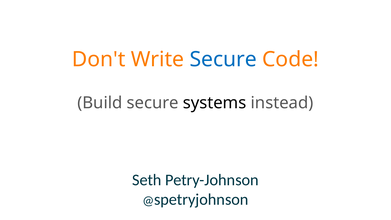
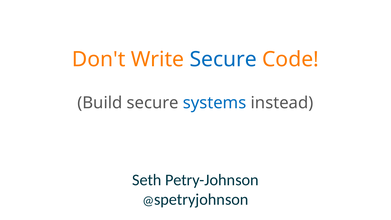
systems colour: black -> blue (215, 103)
